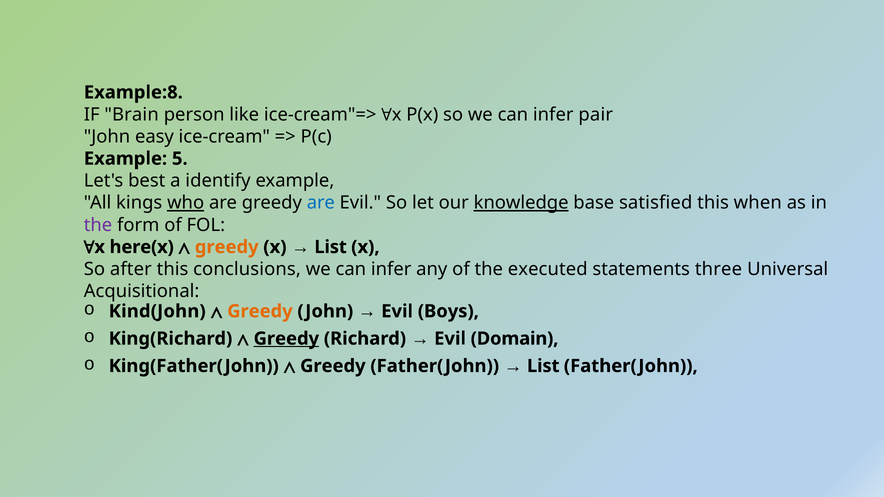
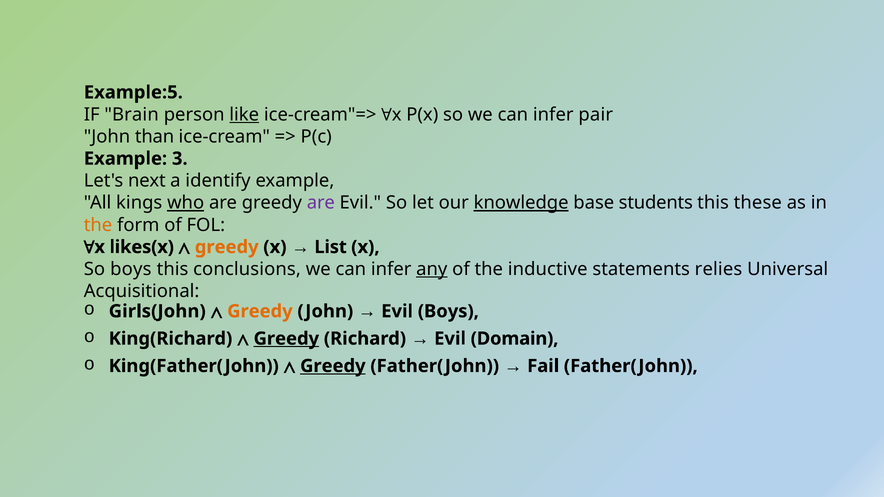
Example:8: Example:8 -> Example:5 (133, 92)
like underline: none -> present (244, 115)
easy: easy -> than (155, 137)
5: 5 -> 3 (180, 159)
best: best -> next (147, 181)
are colour: blue -> purple (321, 203)
satisfied: satisfied -> students (656, 203)
when: when -> these (758, 203)
the colour: purple -> orange (98, 225)
here(x: here(x -> likes(x (142, 247)
after: after -> boys (131, 269)
any underline: none -> present (432, 269)
executed: executed -> inductive (548, 269)
three: three -> relies (719, 269)
Kind(John: Kind(John -> Girls(John (157, 311)
Greedy underline: none -> present (333, 366)
List: List -> Fail (543, 366)
